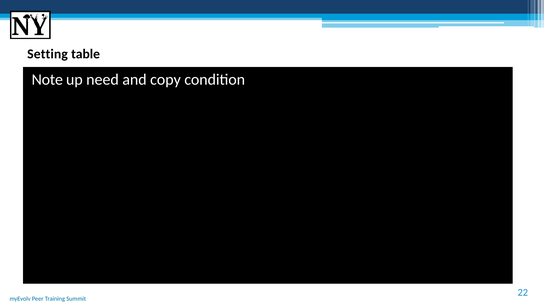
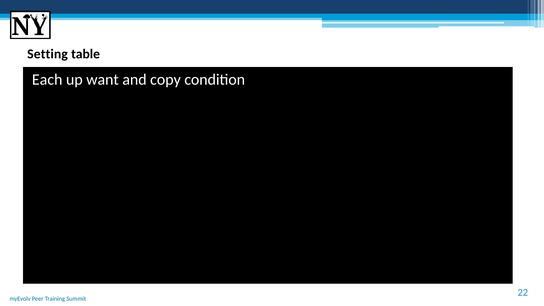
Note: Note -> Each (47, 80)
need: need -> want (103, 80)
